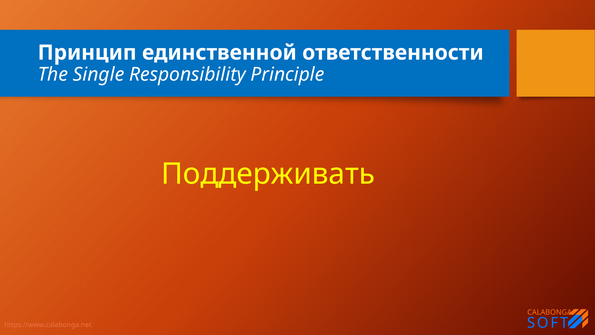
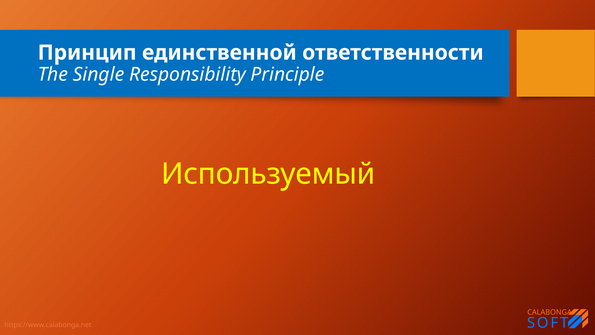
Поддерживать: Поддерживать -> Используемый (268, 174)
